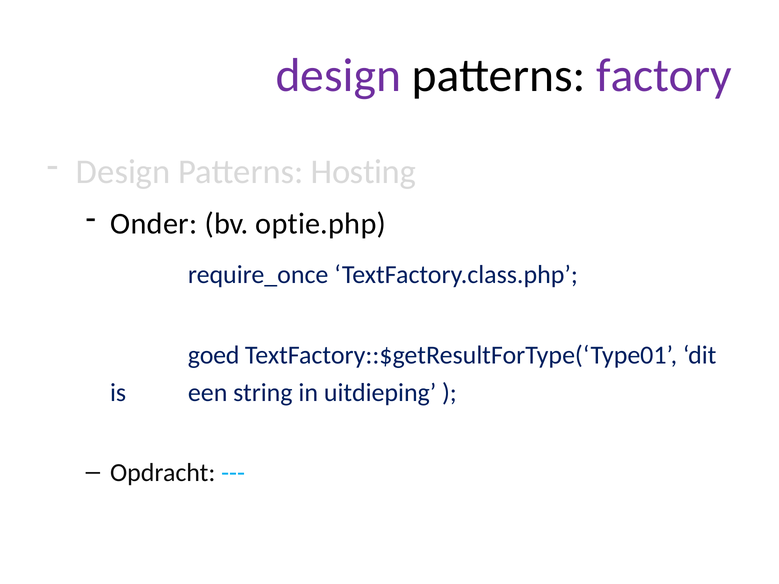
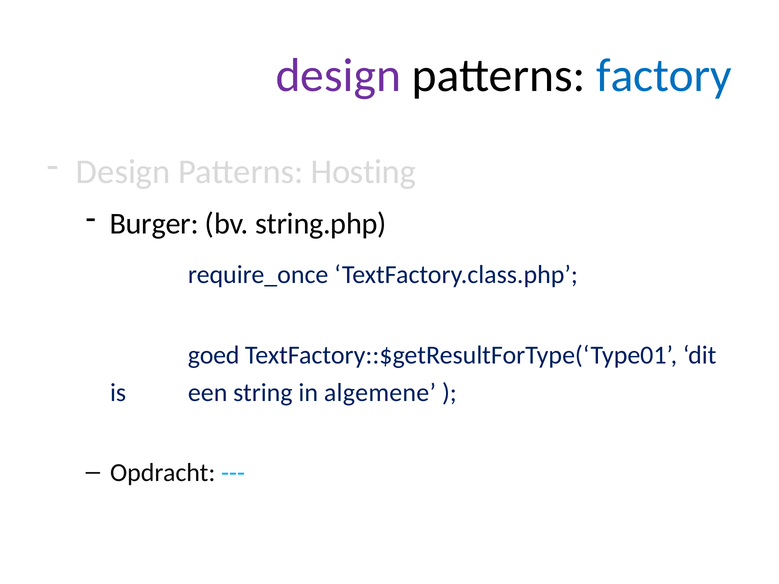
factory colour: purple -> blue (664, 75)
Onder: Onder -> Burger (154, 224)
optie.php: optie.php -> string.php (321, 224)
uitdieping: uitdieping -> algemene (380, 393)
